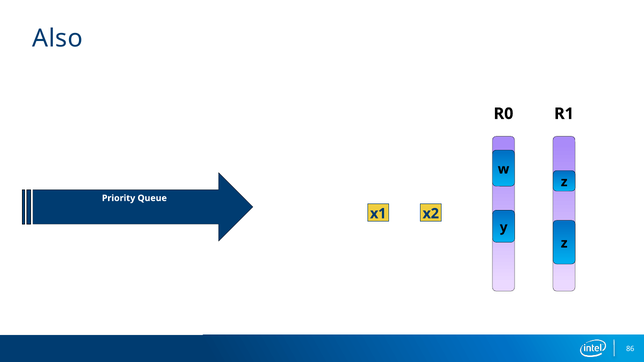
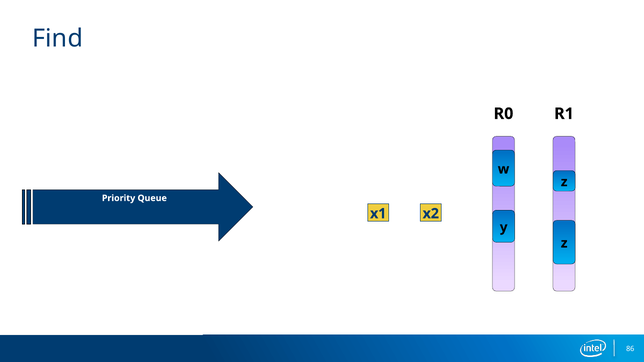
Also: Also -> Find (58, 38)
